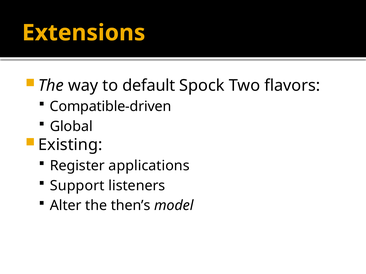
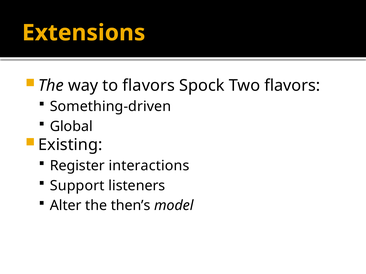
to default: default -> flavors (149, 86)
Compatible-driven: Compatible-driven -> Something-driven (110, 107)
applications: applications -> interactions (149, 166)
